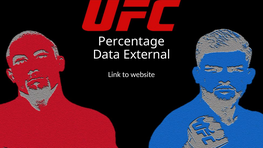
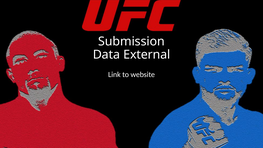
Percentage: Percentage -> Submission (131, 41)
